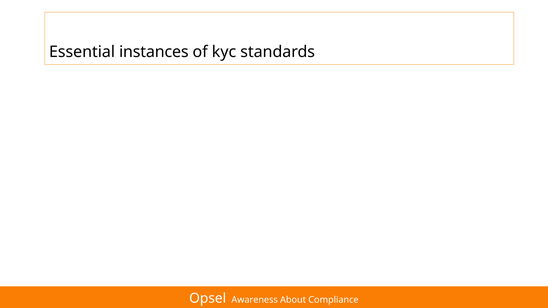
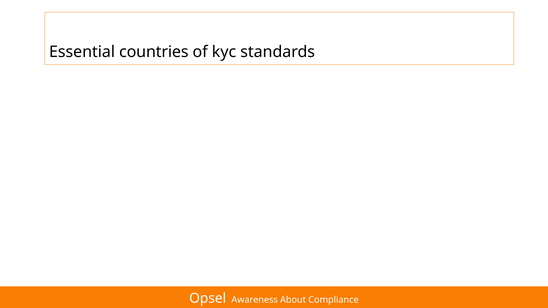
instances: instances -> countries (154, 52)
